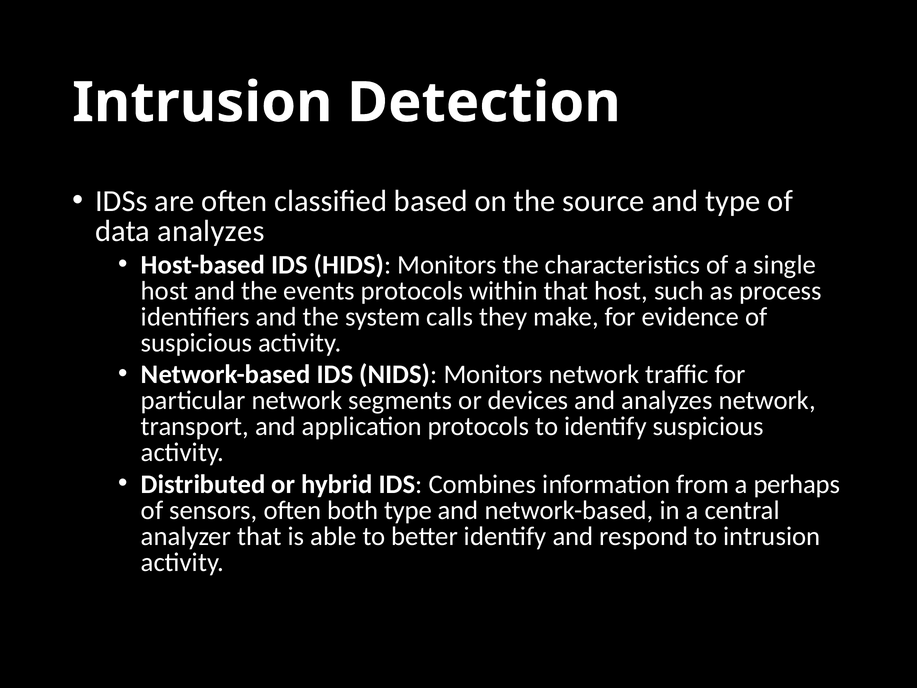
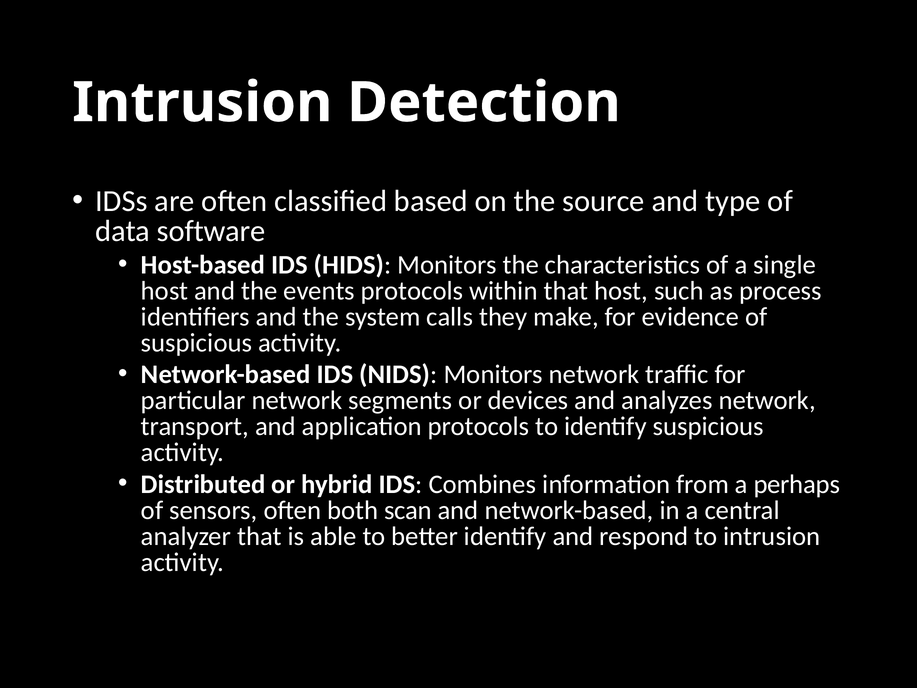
data analyzes: analyzes -> software (211, 231)
both type: type -> scan (408, 510)
